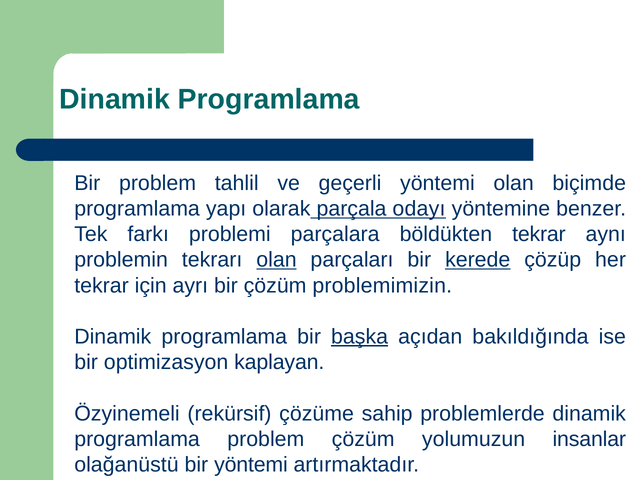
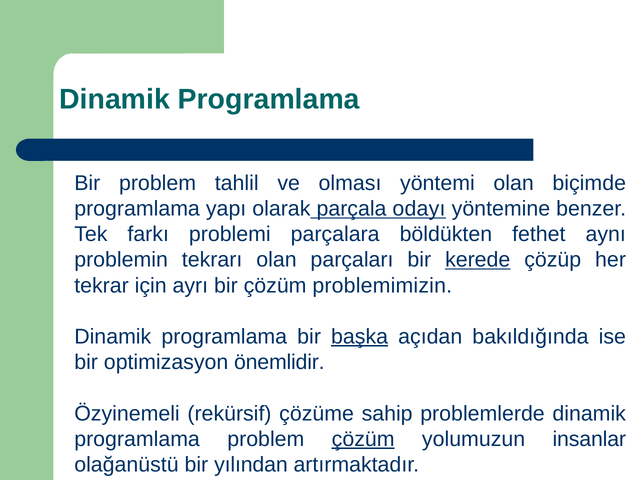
geçerli: geçerli -> olması (350, 183)
böldükten tekrar: tekrar -> fethet (539, 234)
olan underline: present -> none (276, 260)
kaplayan: kaplayan -> önemlidir (279, 362)
çözüm underline: none -> present (363, 439)
bir yöntemi: yöntemi -> yılından (251, 465)
